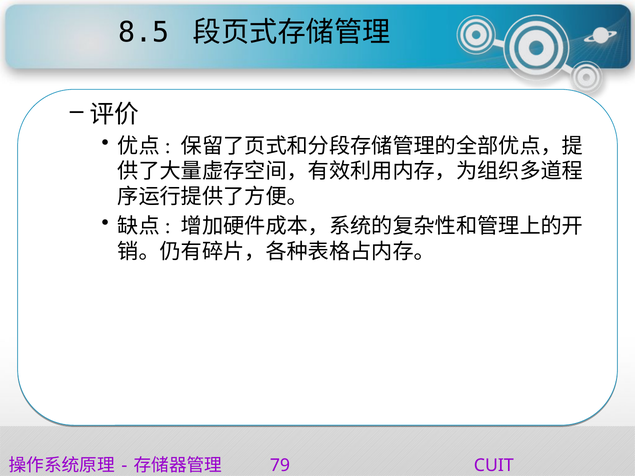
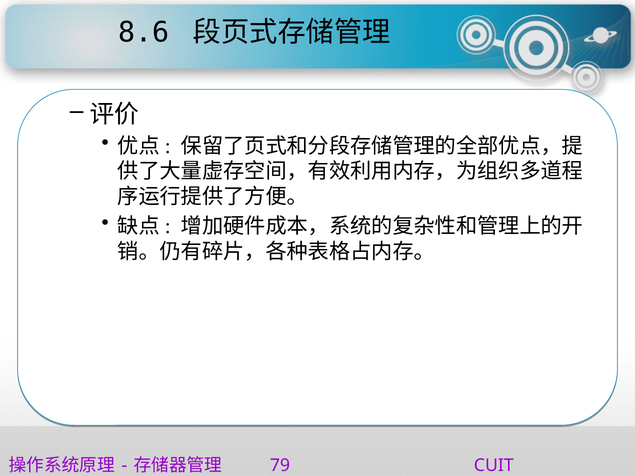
8.5: 8.5 -> 8.6 (144, 33)
